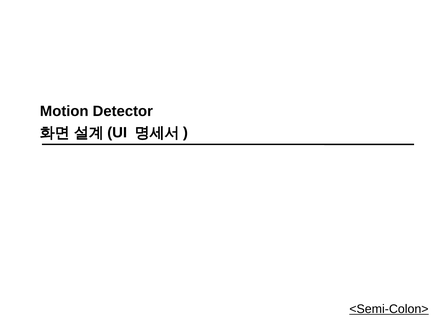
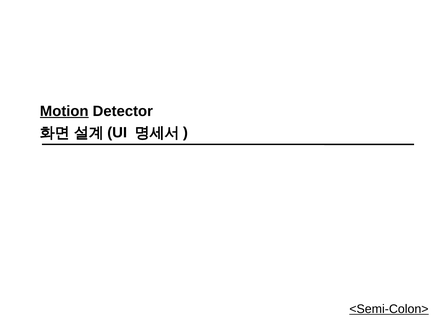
Motion underline: none -> present (64, 111)
